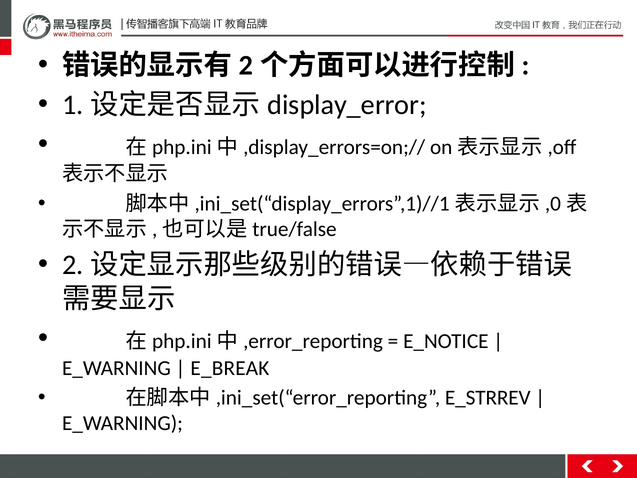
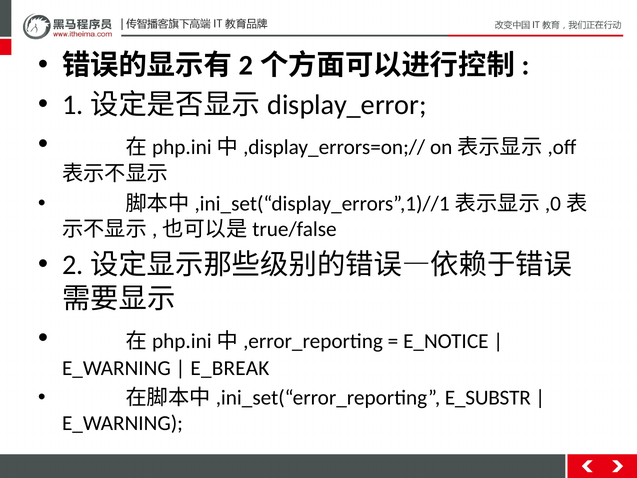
E_STRREV: E_STRREV -> E_SUBSTR (488, 398)
